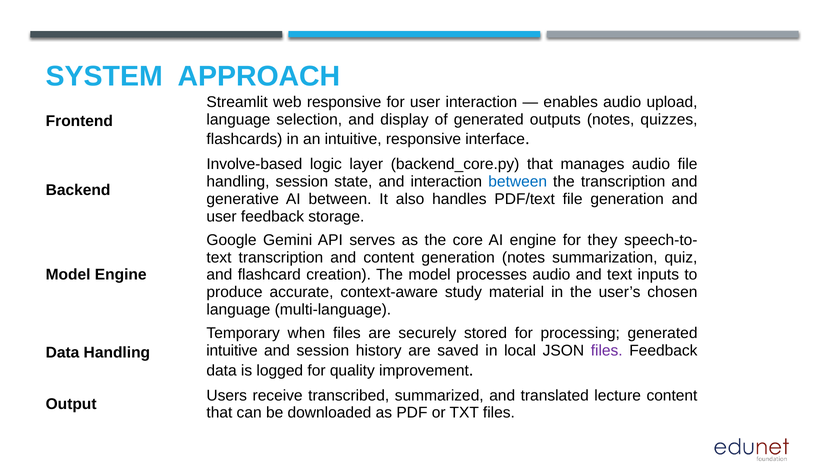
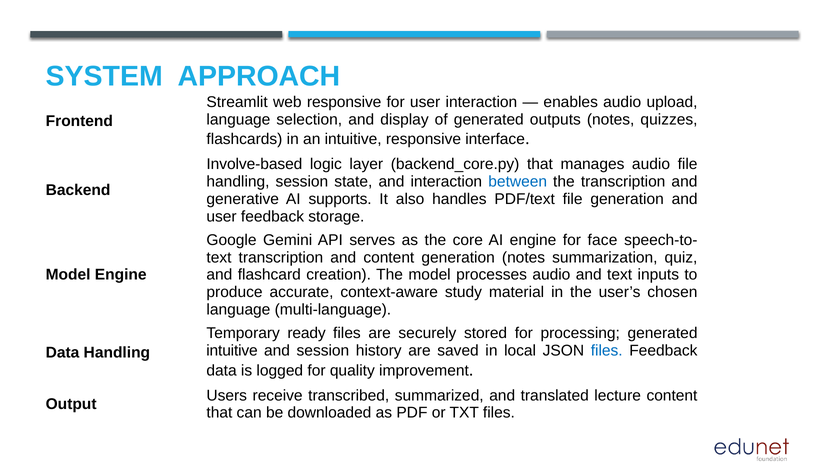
AI between: between -> supports (340, 199)
they: they -> face (602, 240)
when: when -> ready (307, 333)
files colour: purple -> blue (607, 351)
